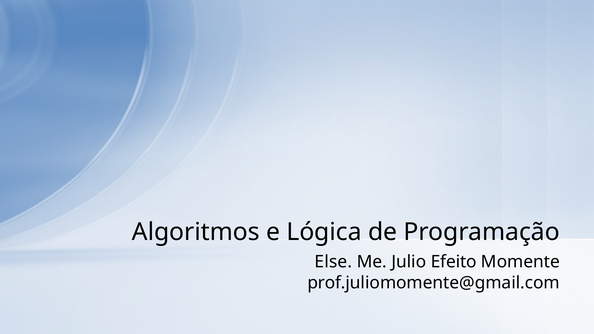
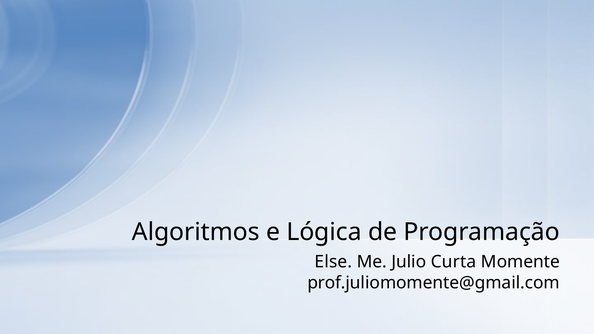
Efeito: Efeito -> Curta (454, 262)
